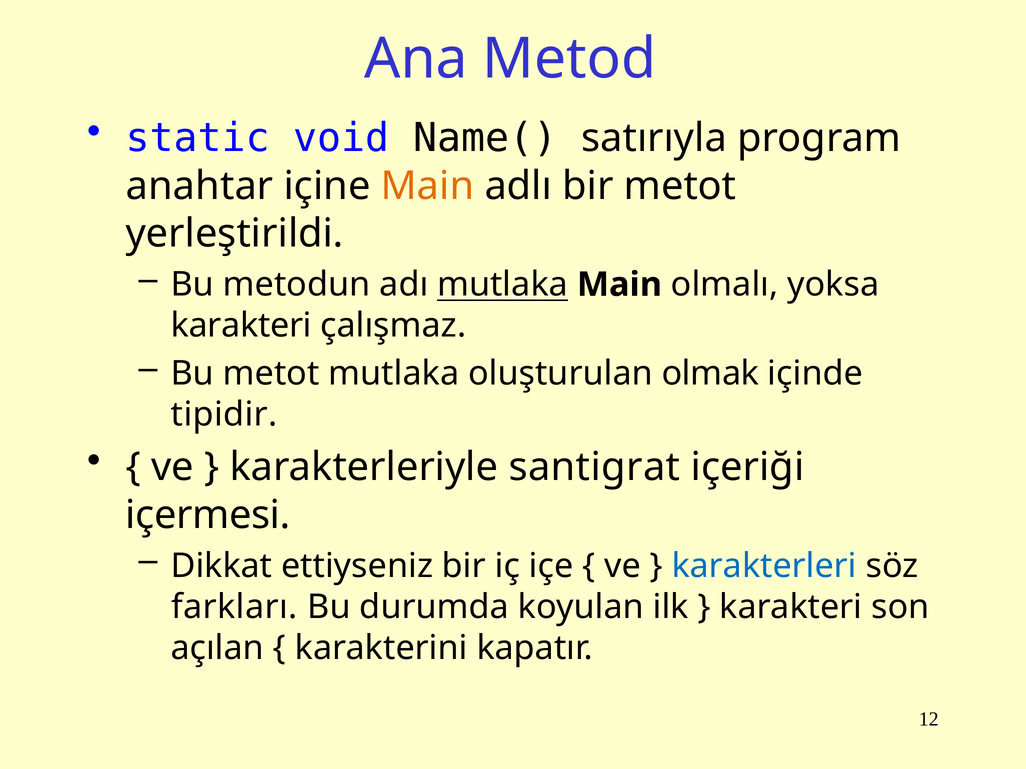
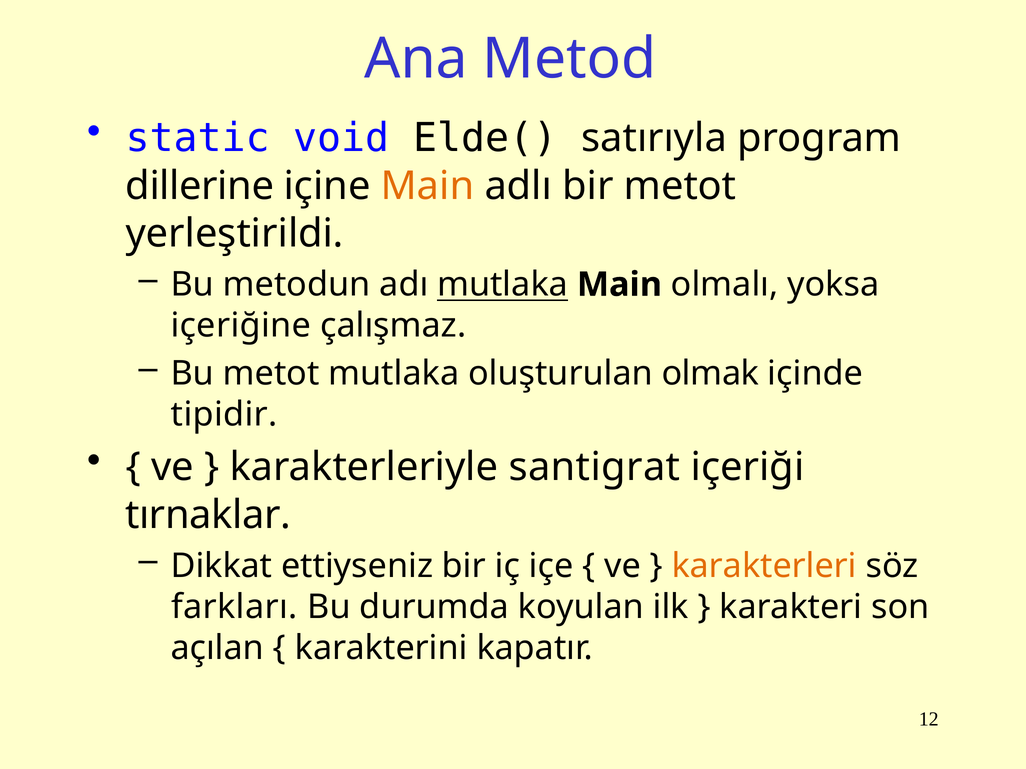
Name(: Name( -> Elde( (485, 138)
anahtar: anahtar -> dillerine (200, 186)
karakteri: karakteri -> içeriğine (241, 326)
içermesi: içermesi -> tırnaklar (208, 515)
karakterleri colour: blue -> orange (764, 566)
